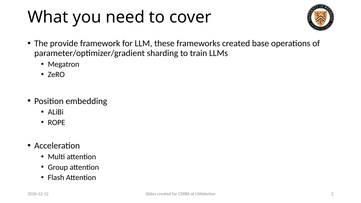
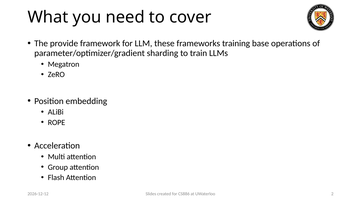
frameworks created: created -> training (236, 44)
